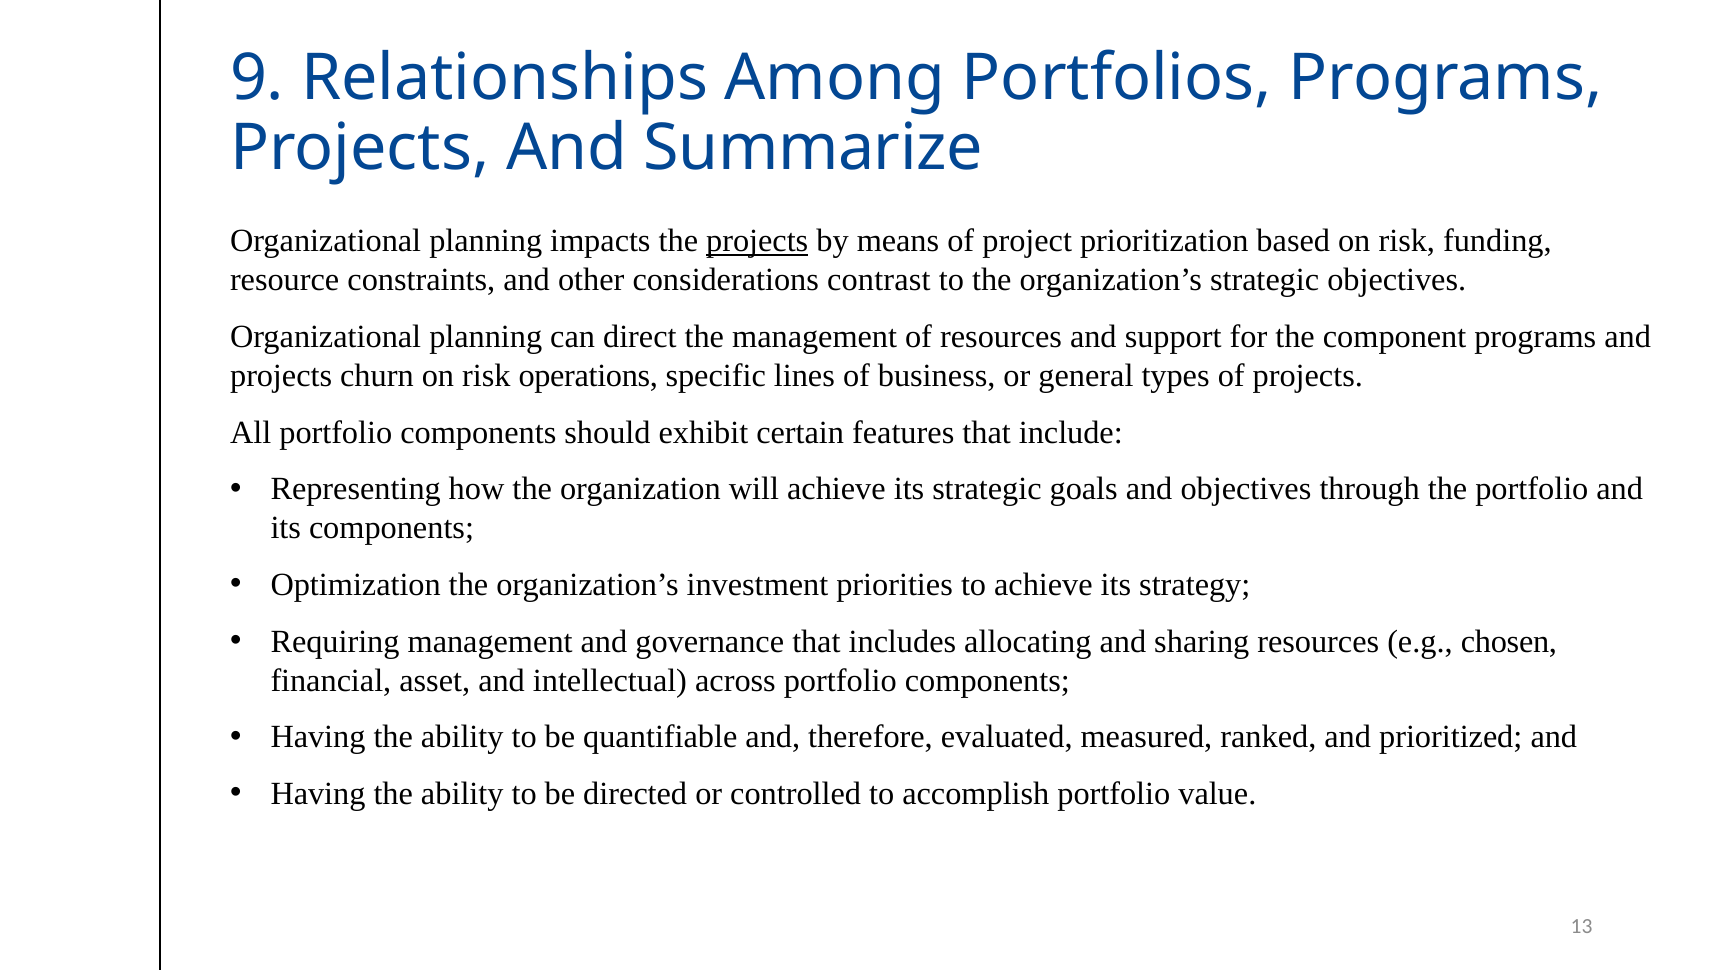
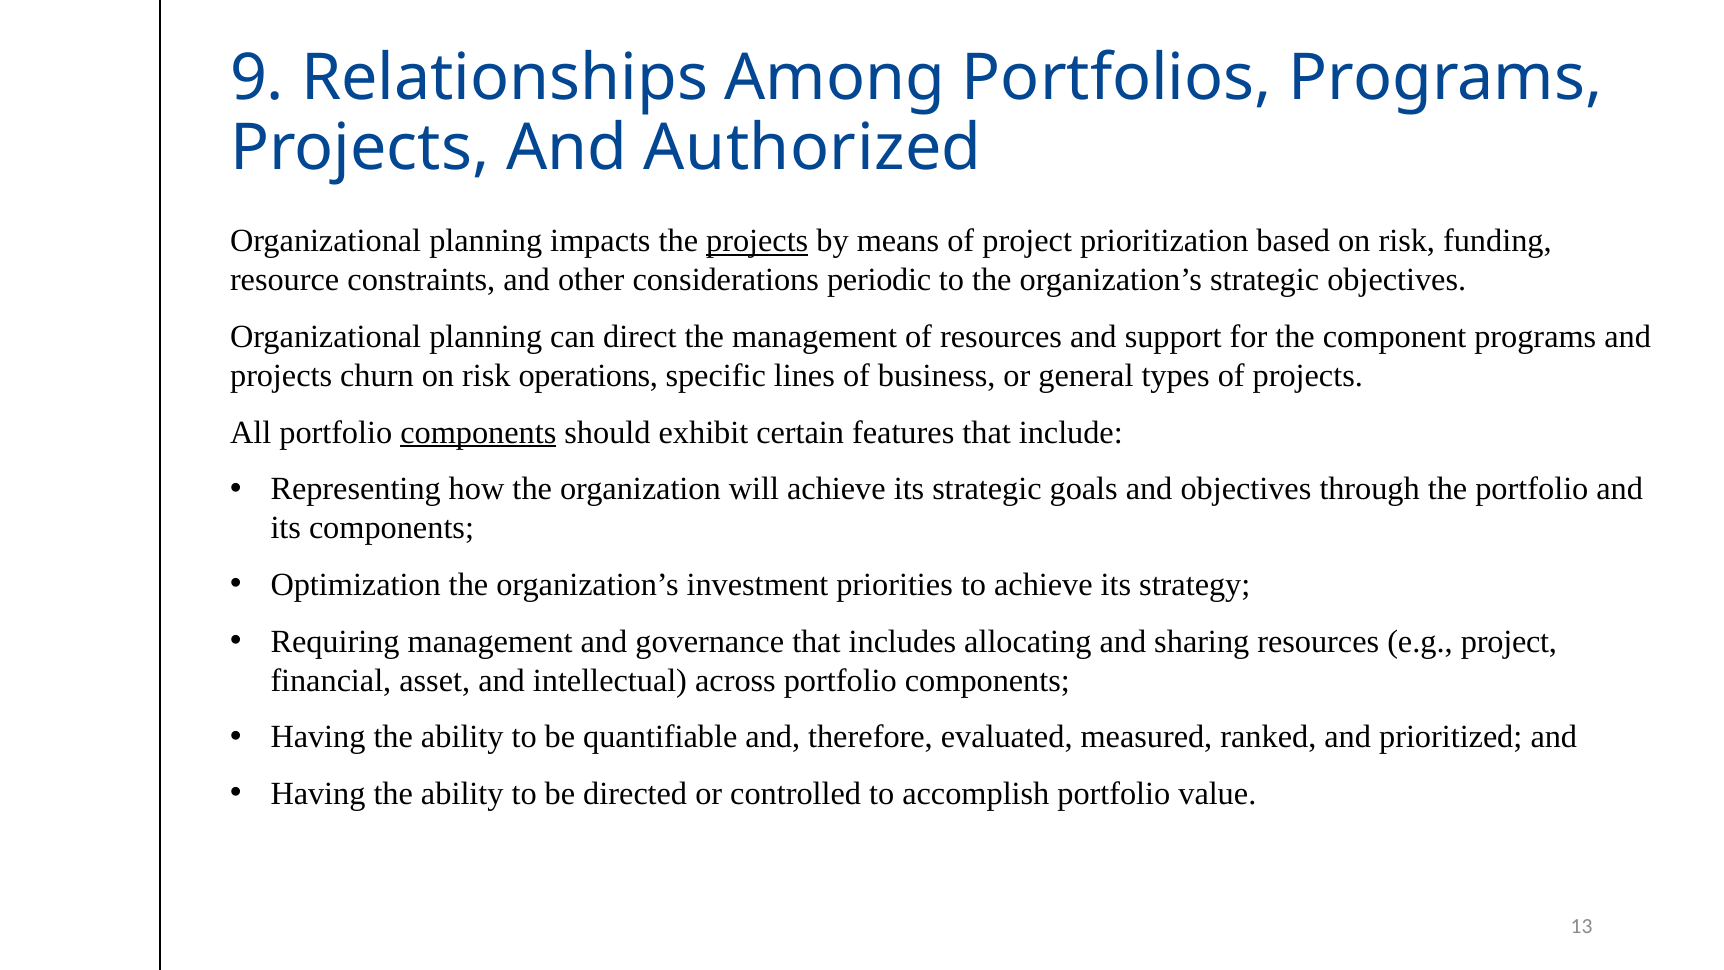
Summarize: Summarize -> Authorized (813, 148)
contrast: contrast -> periodic (879, 280)
components underline: none -> present (478, 432)
e.g chosen: chosen -> project (1509, 641)
